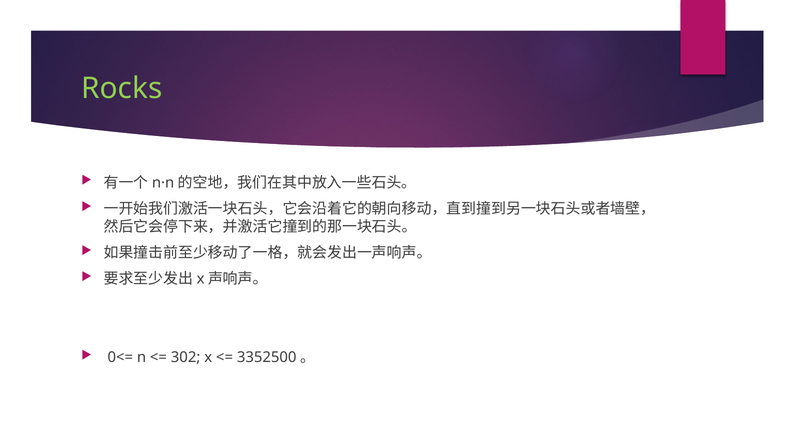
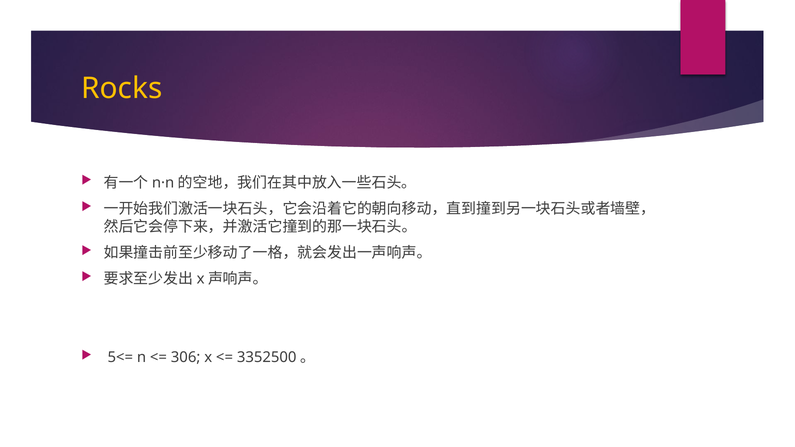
Rocks colour: light green -> yellow (122, 89)
0<=: 0<= -> 5<= (120, 358)
302: 302 -> 306 (186, 358)
